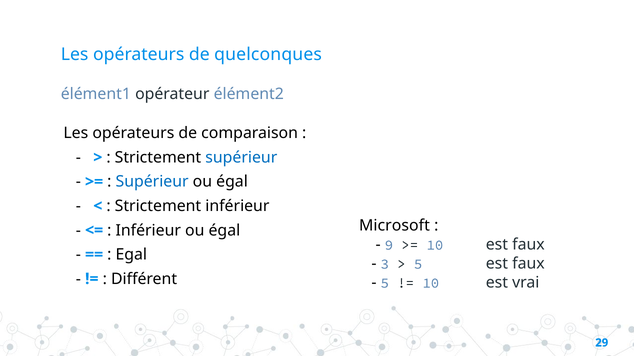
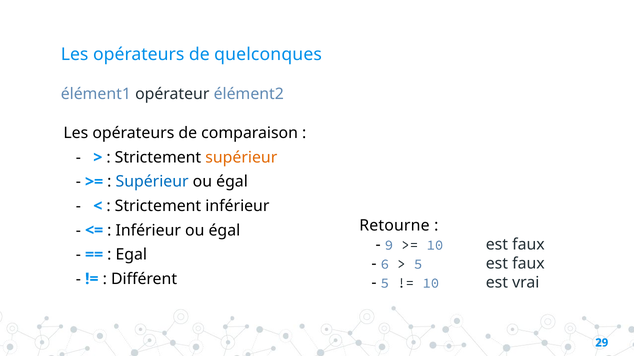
supérieur colour: blue -> orange (241, 158)
Microsoft: Microsoft -> Retourne (394, 226)
3: 3 -> 6 (385, 265)
